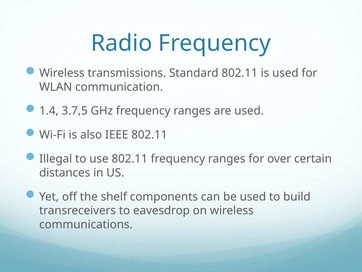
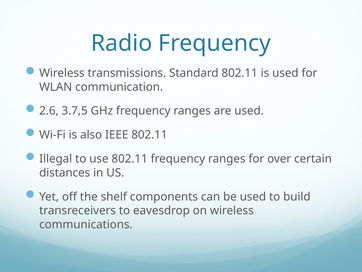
1.4: 1.4 -> 2.6 (49, 111)
